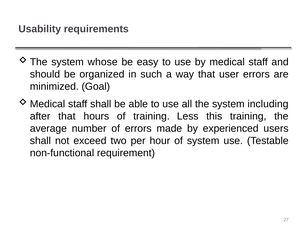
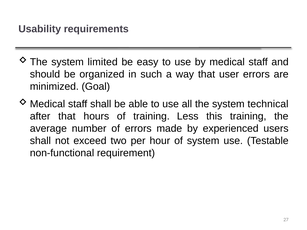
whose: whose -> limited (103, 62)
including: including -> technical (268, 104)
